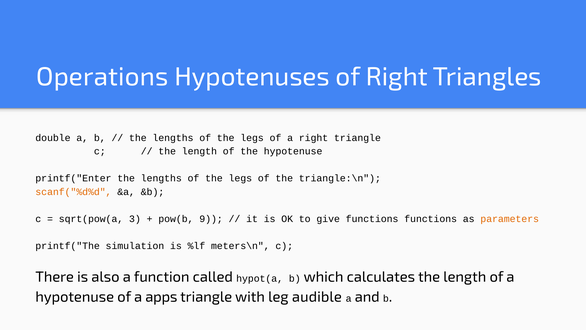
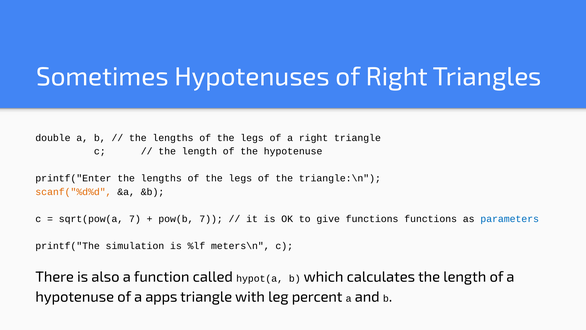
Operations: Operations -> Sometimes (102, 77)
sqrt(pow(a 3: 3 -> 7 (135, 219)
pow(b 9: 9 -> 7 (211, 219)
parameters colour: orange -> blue (510, 219)
audible: audible -> percent (317, 297)
